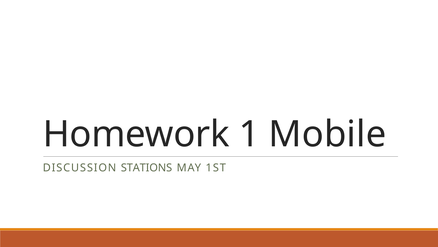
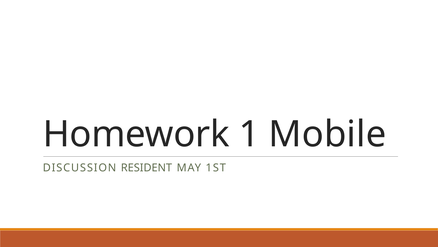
STATIONS: STATIONS -> RESIDENT (146, 168)
